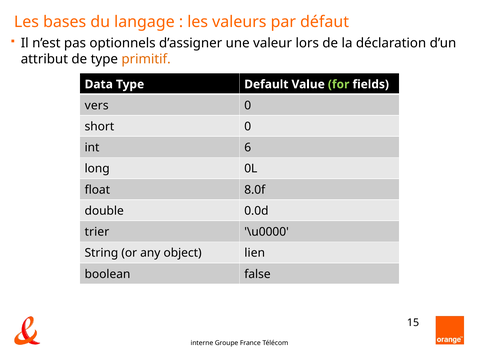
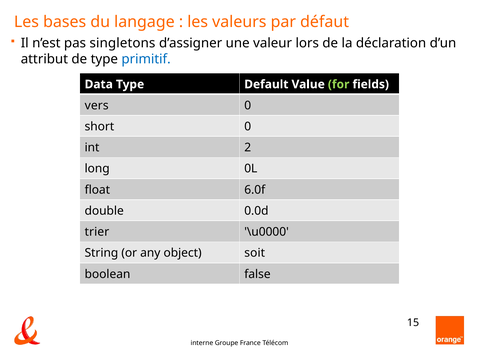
optionnels: optionnels -> singletons (122, 43)
primitif colour: orange -> blue (146, 59)
6: 6 -> 2 (248, 148)
8.0f: 8.0f -> 6.0f (255, 190)
lien: lien -> soit (255, 253)
